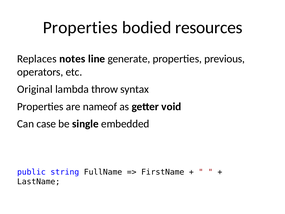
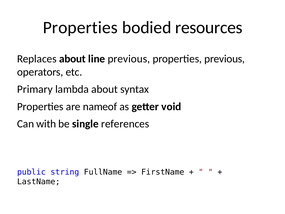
Replaces notes: notes -> about (72, 59)
line generate: generate -> previous (129, 59)
Original: Original -> Primary (35, 89)
lambda throw: throw -> about (105, 89)
case: case -> with (46, 124)
embedded: embedded -> references (125, 124)
